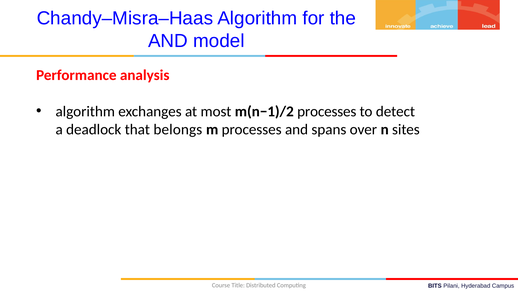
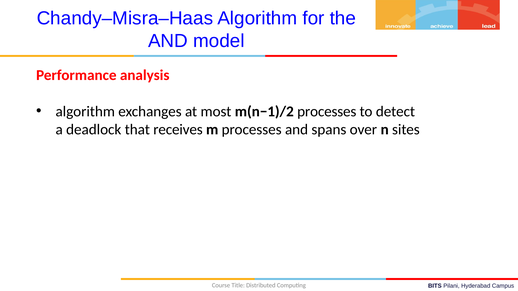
belongs: belongs -> receives (178, 130)
